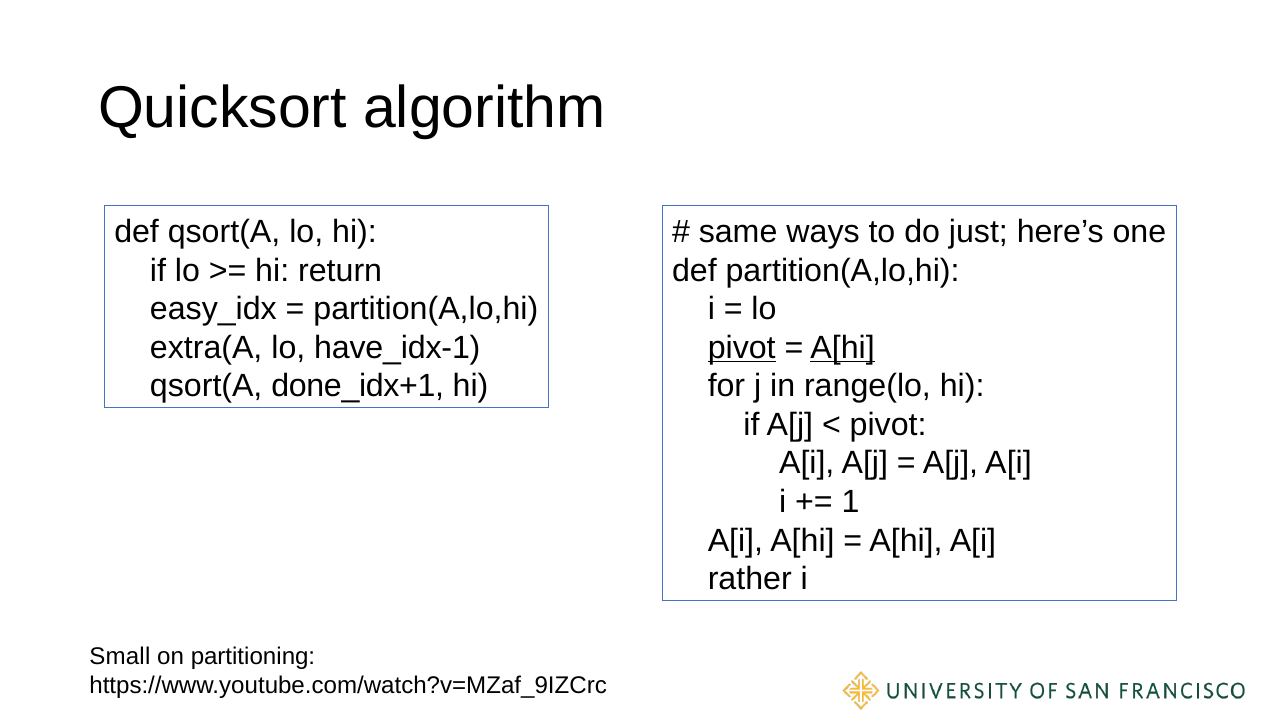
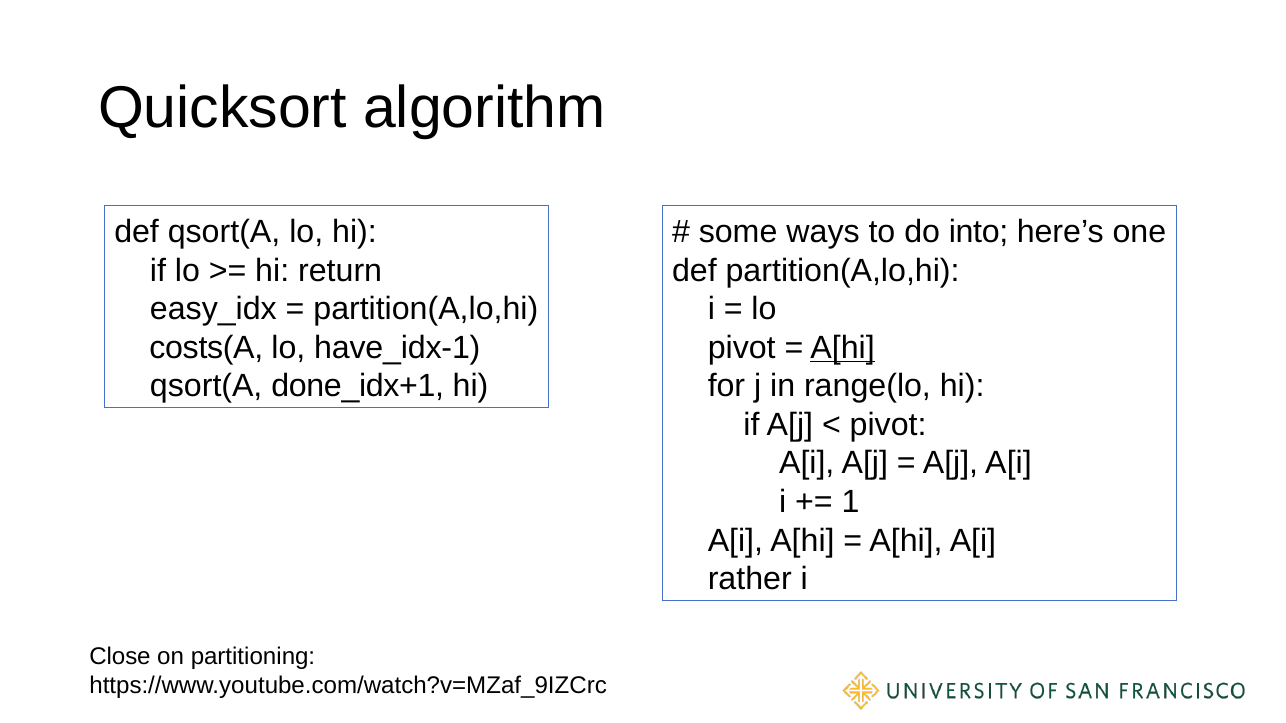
same: same -> some (738, 232)
just: just -> into (979, 232)
extra(A: extra(A -> costs(A (206, 348)
pivot underline: present -> none (742, 348)
Small: Small -> Close (120, 657)
